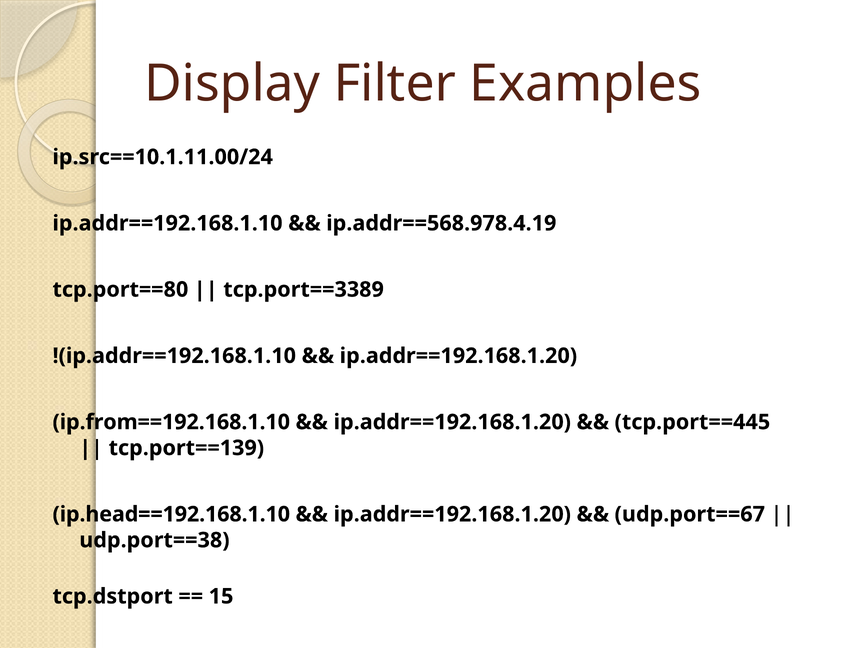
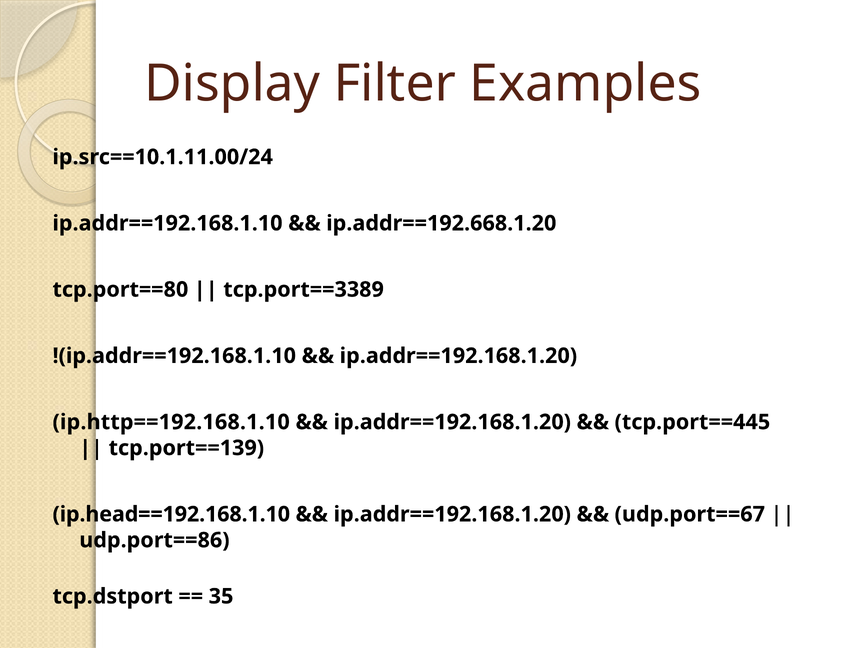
ip.addr==568.978.4.19: ip.addr==568.978.4.19 -> ip.addr==192.668.1.20 (441, 224)
ip.from==192.168.1.10: ip.from==192.168.1.10 -> ip.http==192.168.1.10 (171, 423)
udp.port==38: udp.port==38 -> udp.port==86 (154, 541)
15: 15 -> 35 (221, 597)
